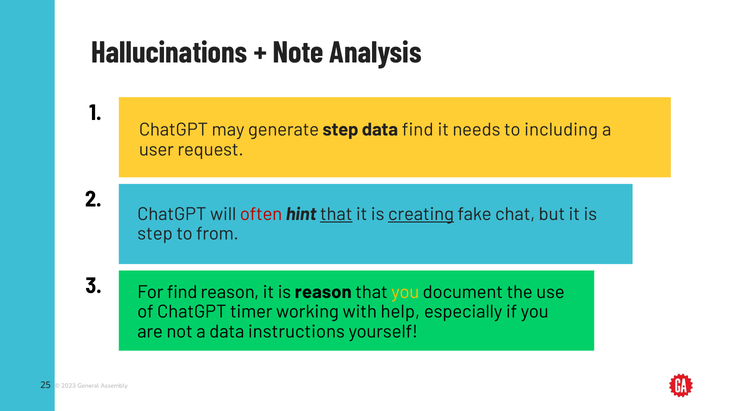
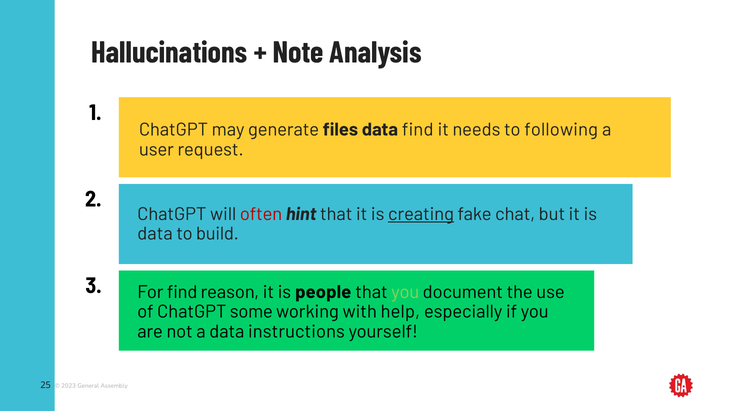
generate step: step -> files (340, 130)
including: including -> following (561, 130)
that underline: present -> none (336, 214)
step: step -> data (155, 234)
from: from -> build (217, 234)
is reason: reason -> people (323, 292)
you colour: yellow -> light green (405, 292)
timer: timer -> some (251, 311)
